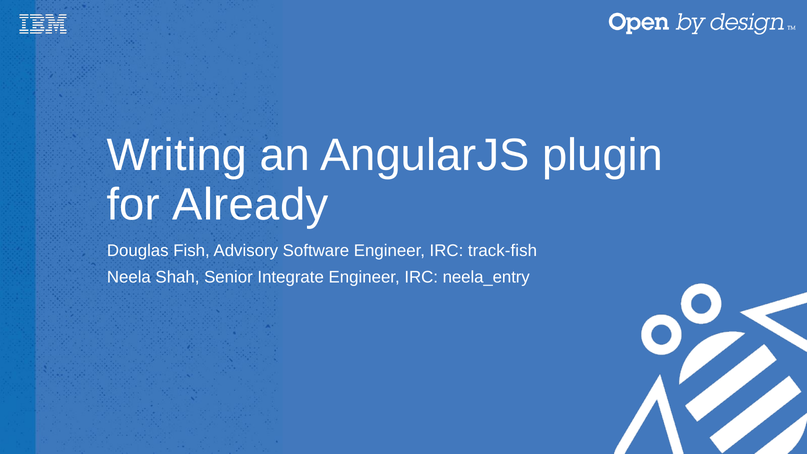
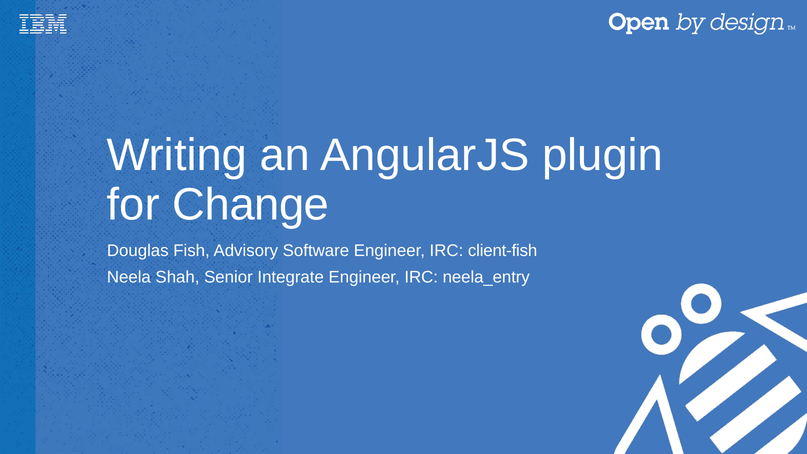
Already: Already -> Change (251, 205)
track-fish: track-fish -> client-fish (503, 250)
